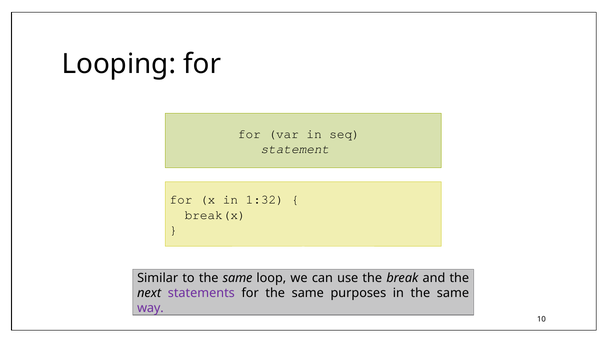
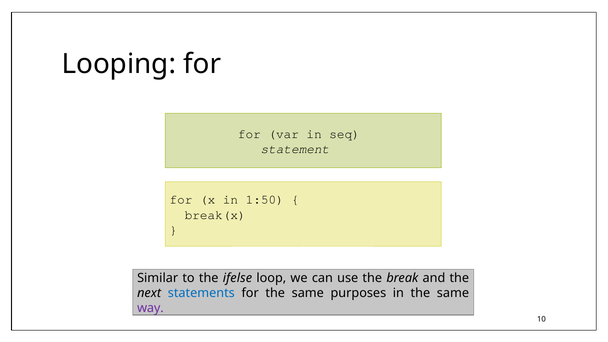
1:32: 1:32 -> 1:50 (265, 200)
to the same: same -> ifelse (237, 278)
statements colour: purple -> blue (201, 293)
